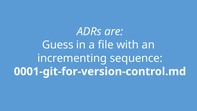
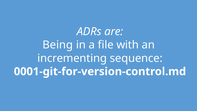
Guess: Guess -> Being (58, 45)
